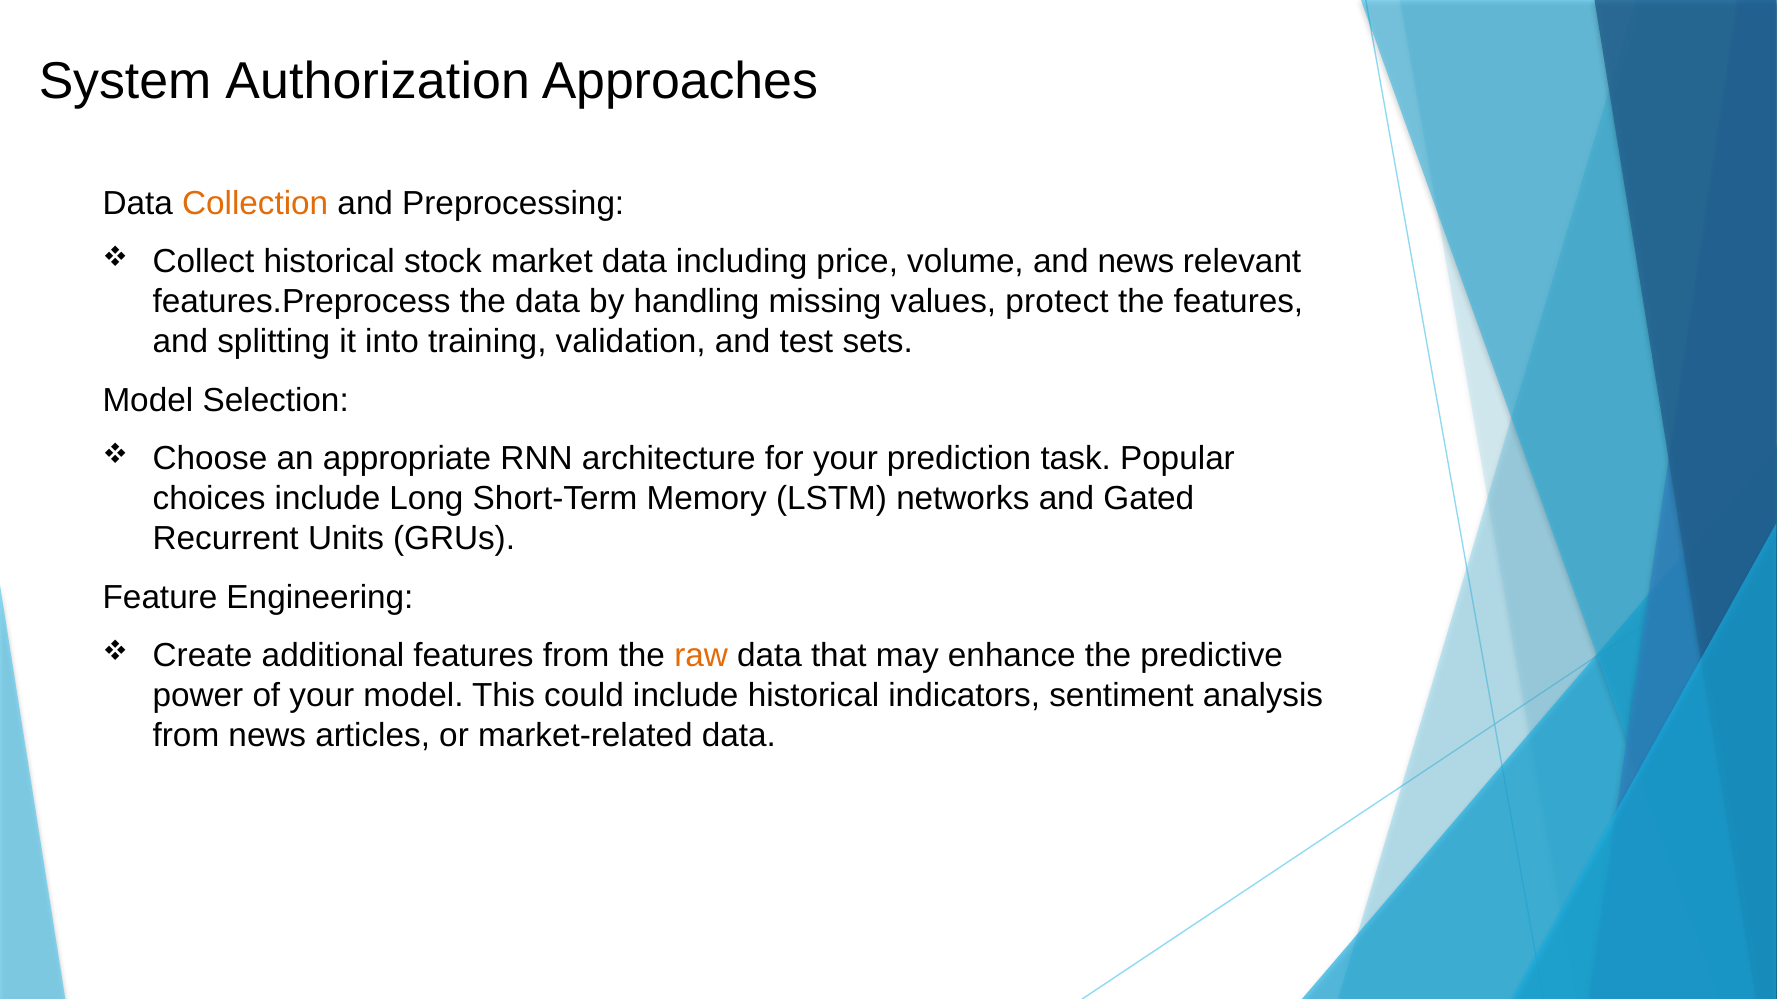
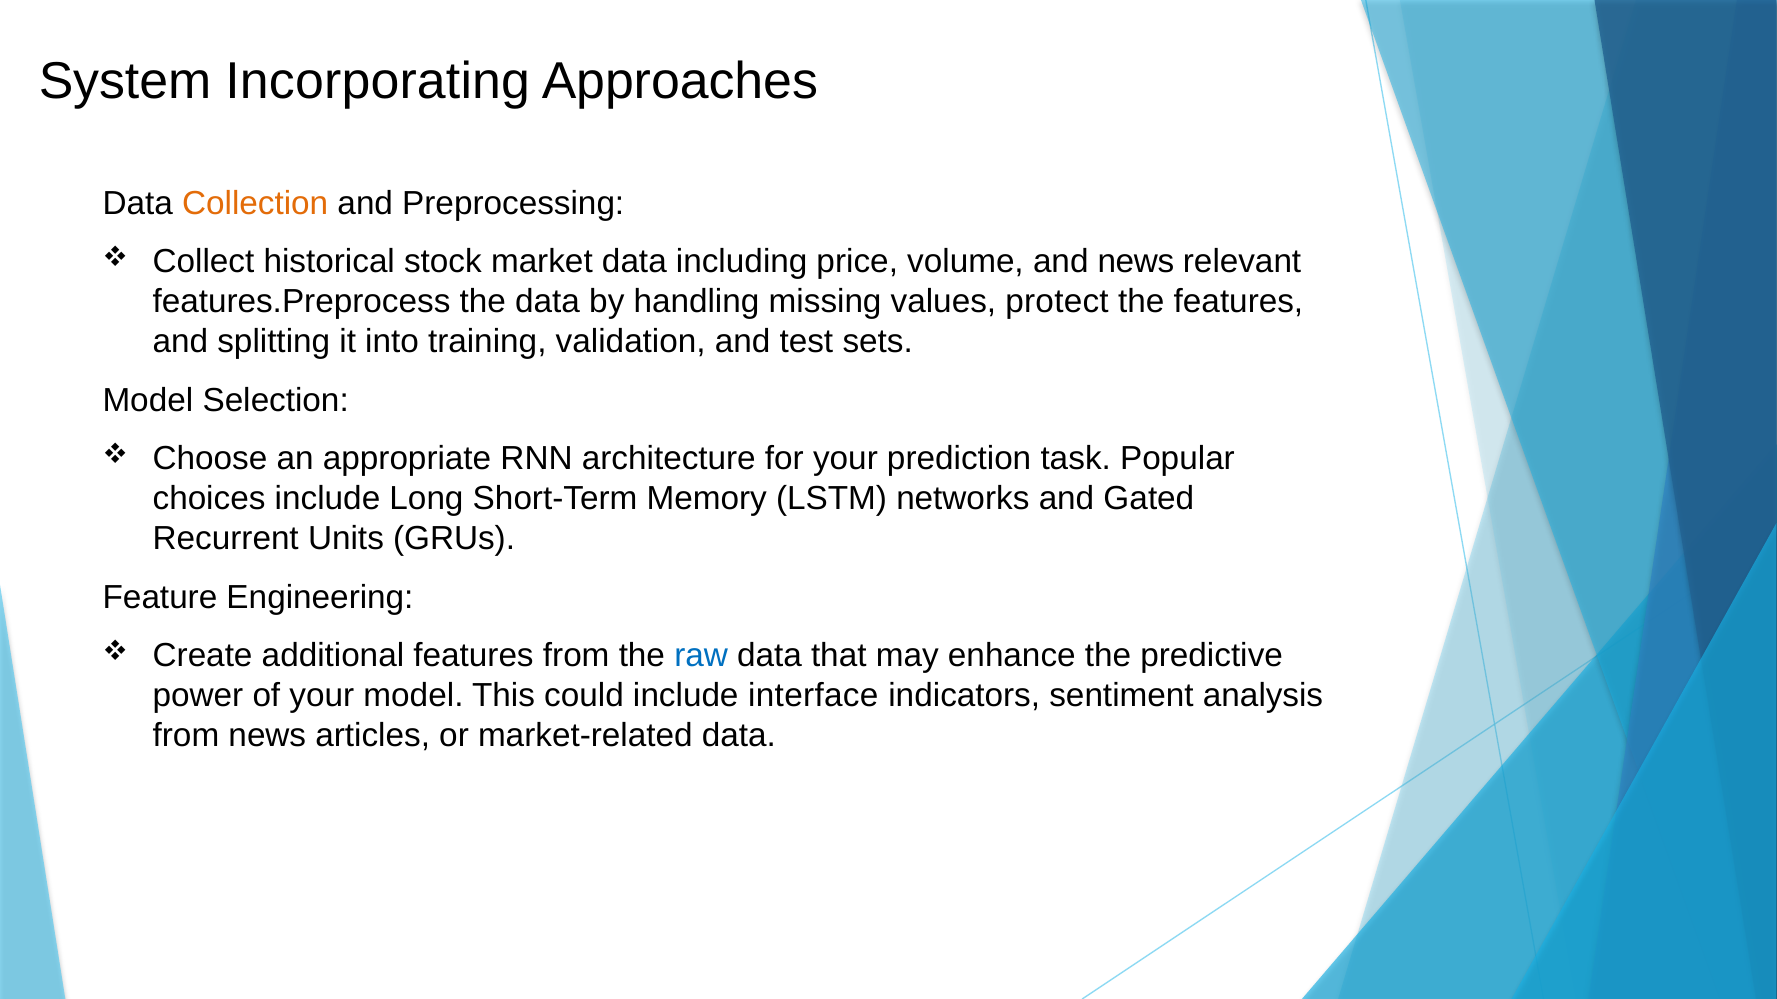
Authorization: Authorization -> Incorporating (378, 81)
raw colour: orange -> blue (701, 656)
include historical: historical -> interface (813, 696)
